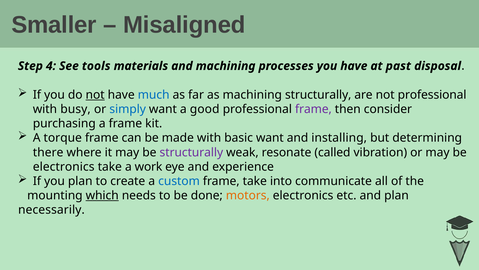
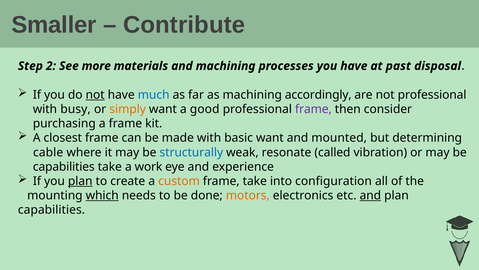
Misaligned: Misaligned -> Contribute (184, 25)
4: 4 -> 2 (51, 66)
tools: tools -> more (96, 66)
machining structurally: structurally -> accordingly (318, 95)
simply colour: blue -> orange (128, 109)
torque: torque -> closest (63, 138)
installing: installing -> mounted (339, 138)
there: there -> cable (48, 152)
structurally colour: purple -> blue (191, 152)
electronics: electronics -> capabilities (64, 166)
plan underline: none -> present (80, 181)
custom colour: blue -> orange (179, 181)
communicate: communicate -> configuration (333, 181)
and underline: none -> present (370, 195)
necessarily: necessarily -> capabilities (51, 210)
